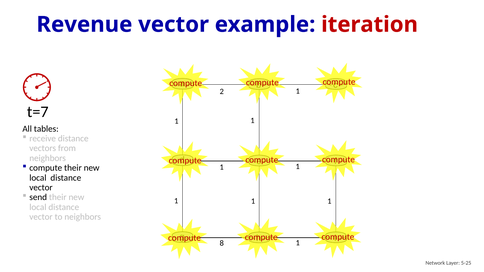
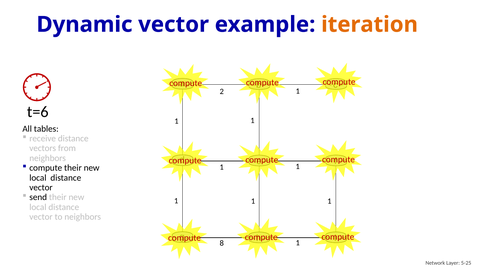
Revenue: Revenue -> Dynamic (84, 25)
iteration colour: red -> orange (370, 25)
t=7: t=7 -> t=6 (38, 112)
